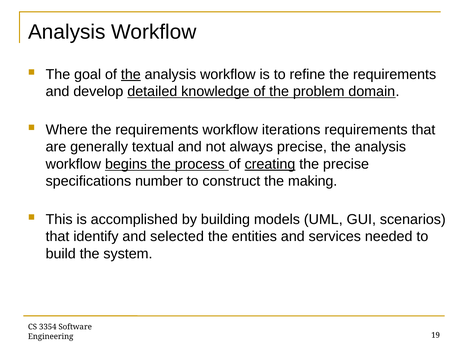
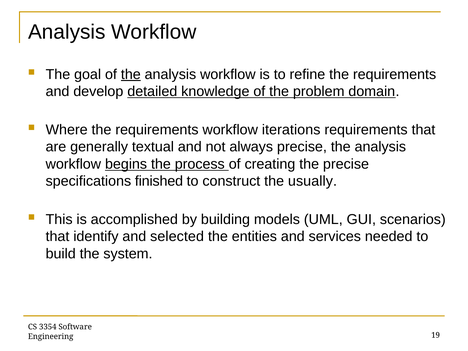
creating underline: present -> none (270, 164)
number: number -> finished (159, 181)
making: making -> usually (312, 181)
